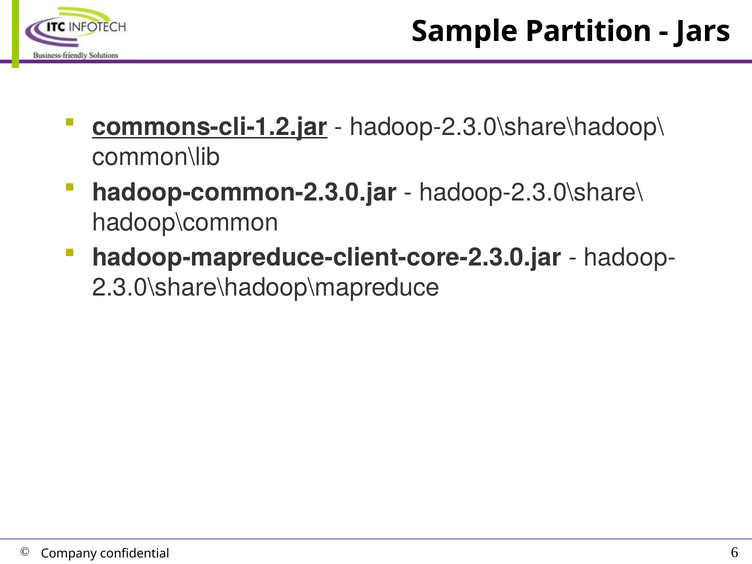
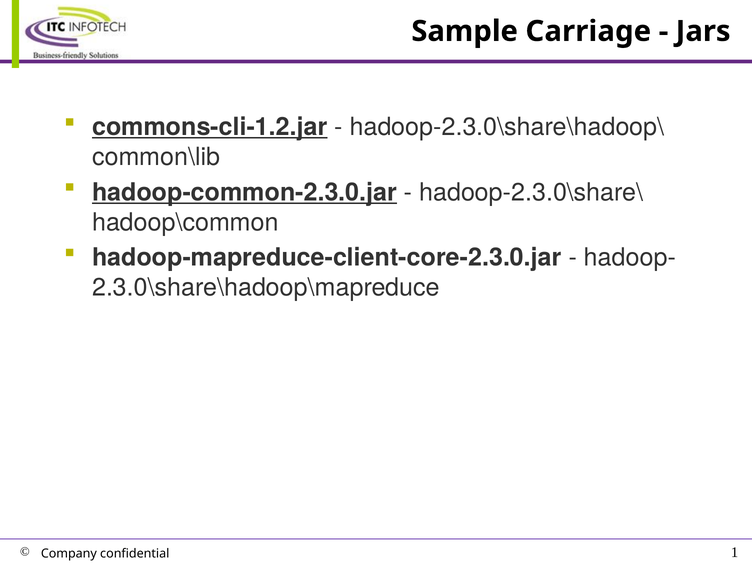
Partition: Partition -> Carriage (588, 31)
hadoop-common-2.3.0.jar underline: none -> present (245, 192)
6: 6 -> 1 (735, 552)
